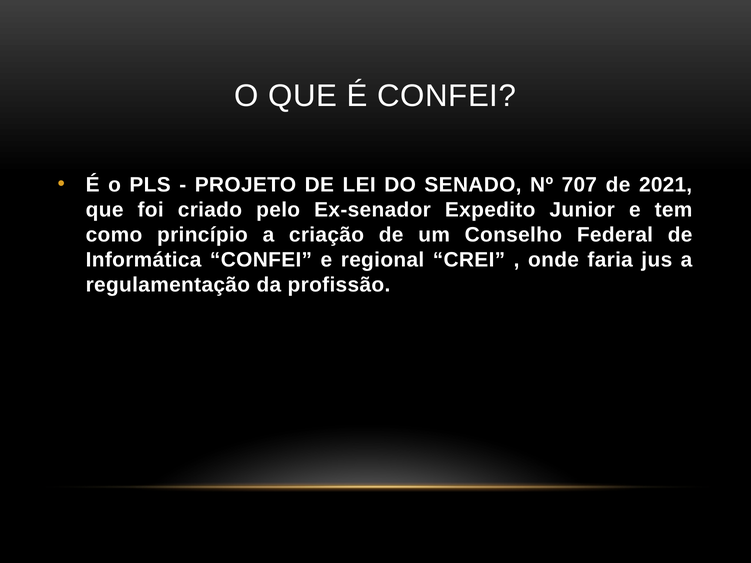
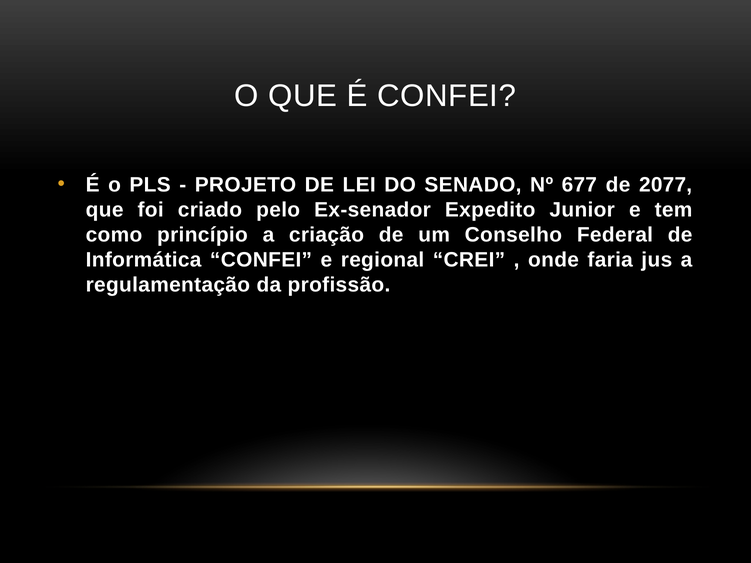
707: 707 -> 677 (579, 185)
2021: 2021 -> 2077 (666, 185)
